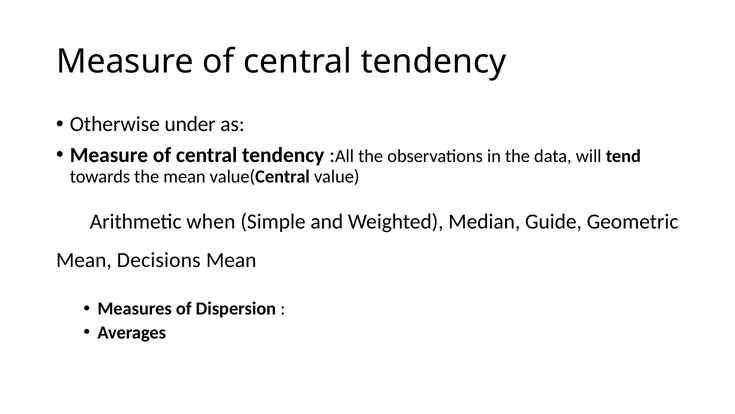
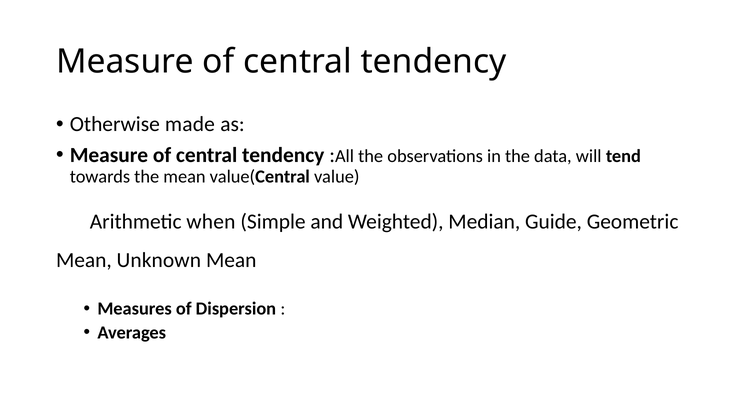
under: under -> made (190, 124)
Decisions: Decisions -> Unknown (159, 260)
